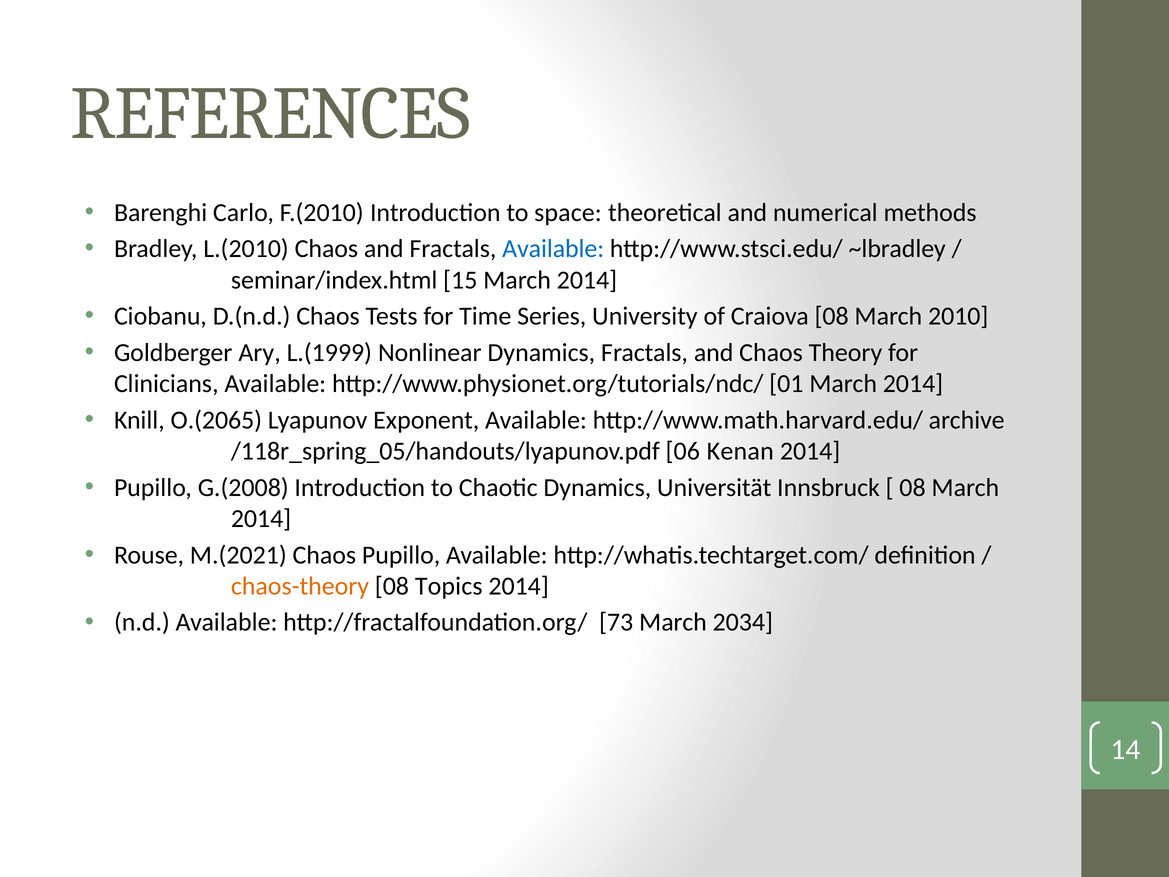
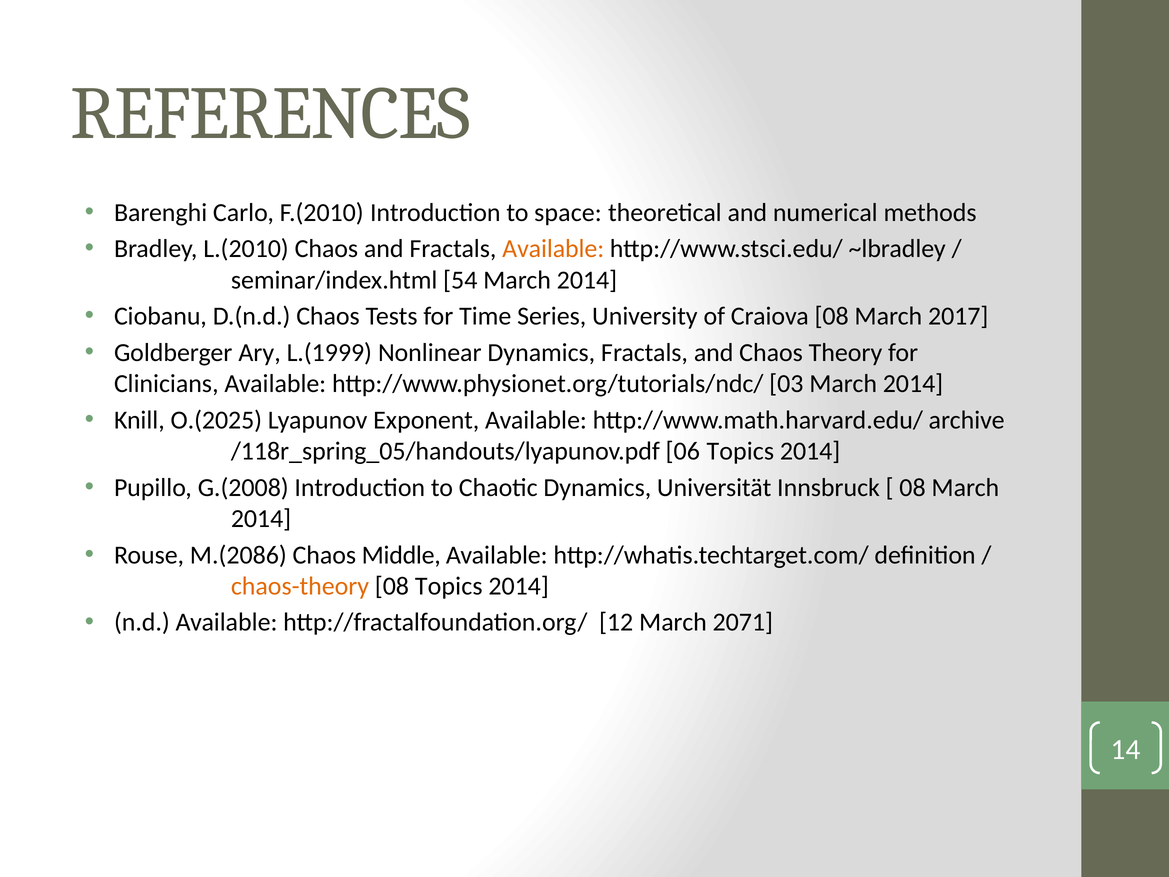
Available colour: blue -> orange (553, 249)
15: 15 -> 54 (460, 280)
2010: 2010 -> 2017 (958, 316)
01: 01 -> 03 (786, 384)
O.(2065: O.(2065 -> O.(2025 (216, 420)
06 Kenan: Kenan -> Topics (740, 451)
M.(2021: M.(2021 -> M.(2086 (238, 555)
Chaos Pupillo: Pupillo -> Middle (401, 555)
73: 73 -> 12 (616, 622)
2034: 2034 -> 2071 (743, 622)
